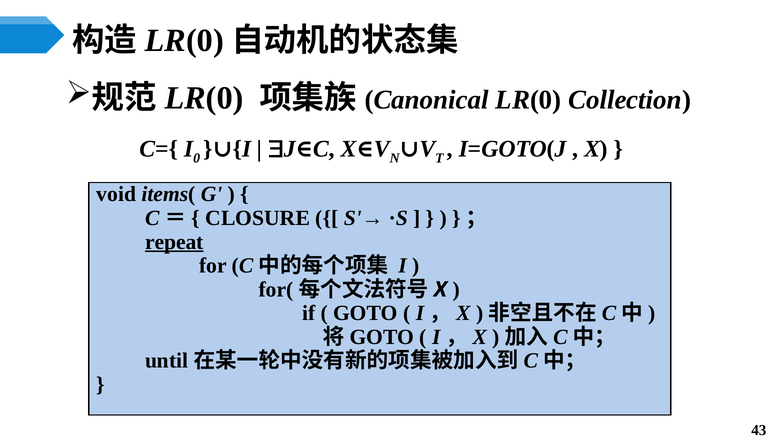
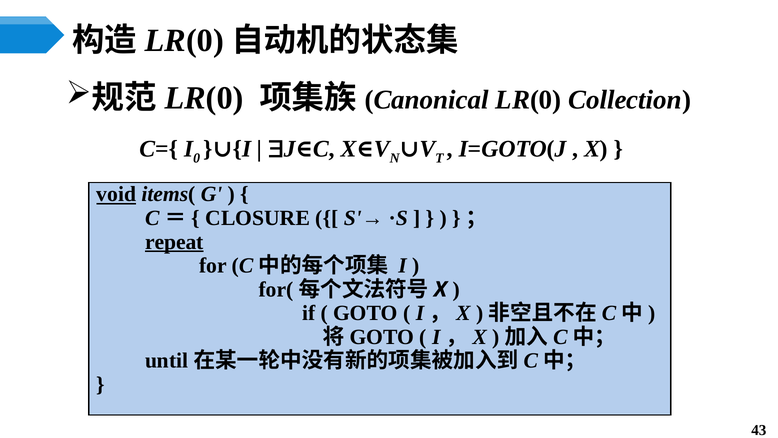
void underline: none -> present (116, 194)
